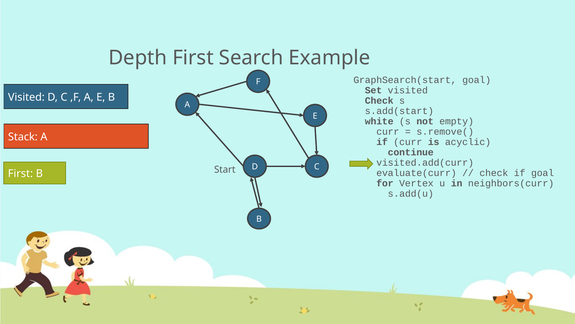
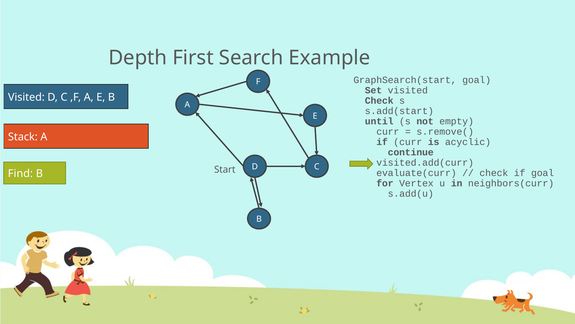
white: white -> until (379, 121)
First: First -> Find (20, 173)
